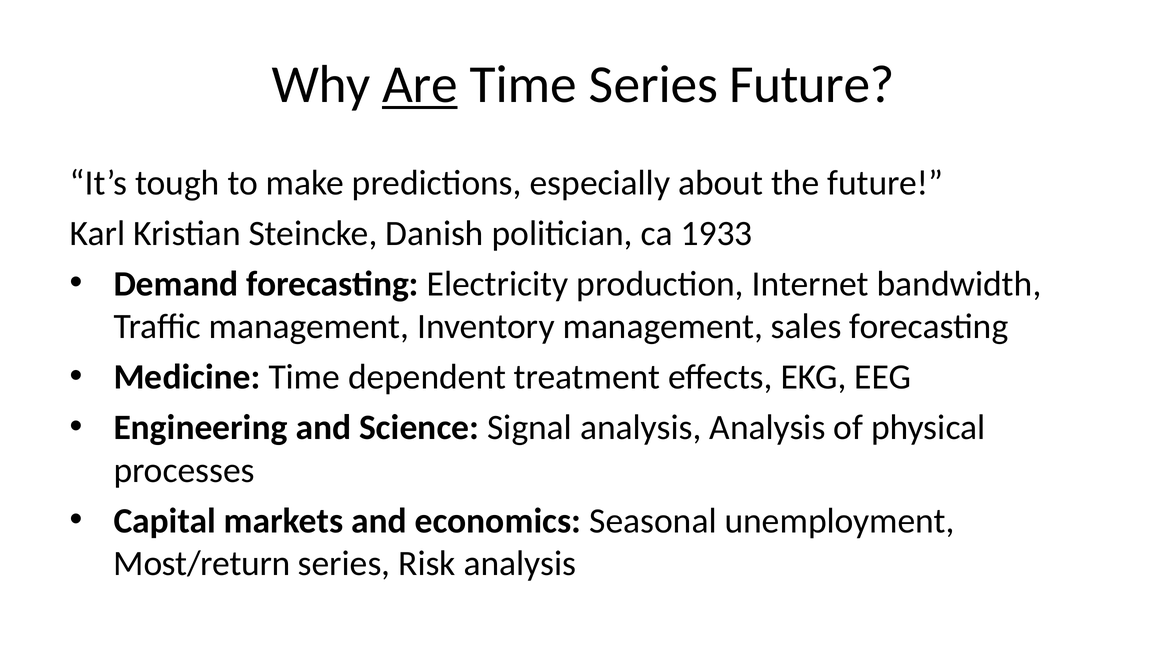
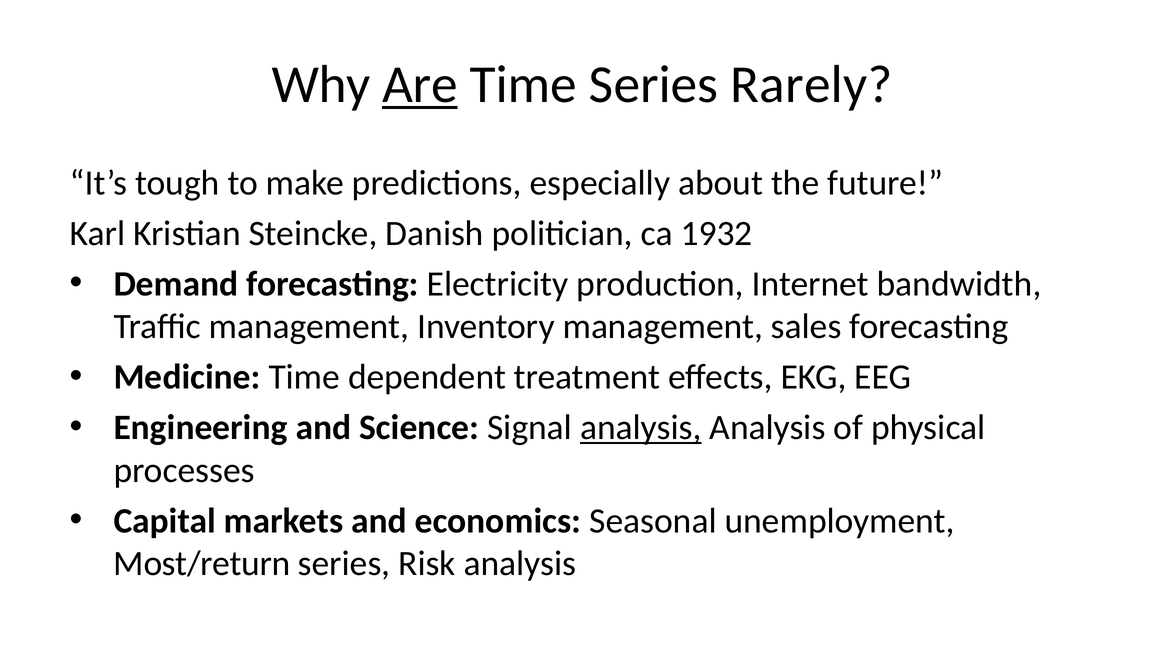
Series Future: Future -> Rarely (811, 85)
1933: 1933 -> 1932 (717, 233)
analysis underline: none -> present (641, 427)
